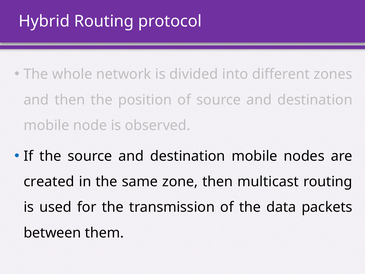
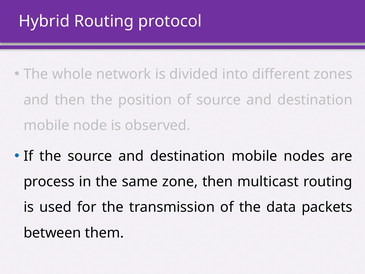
created: created -> process (49, 182)
